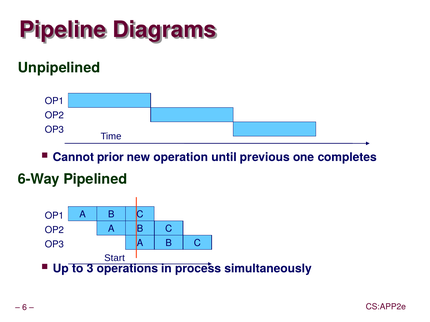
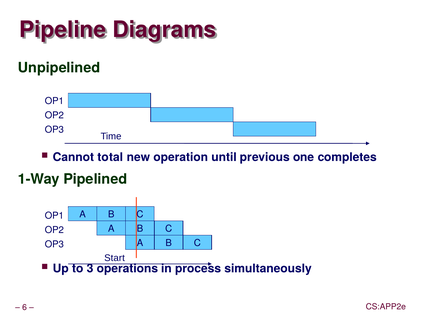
prior: prior -> total (110, 157)
6-Way: 6-Way -> 1-Way (39, 179)
